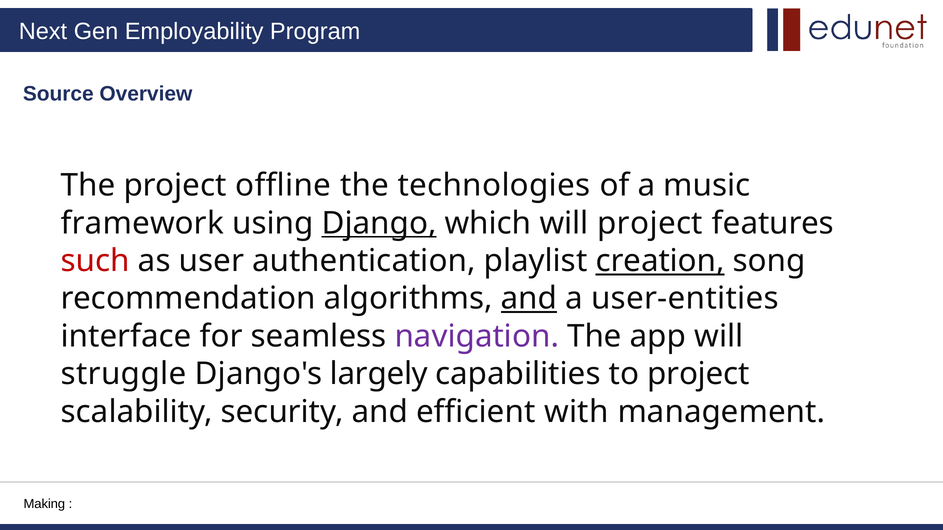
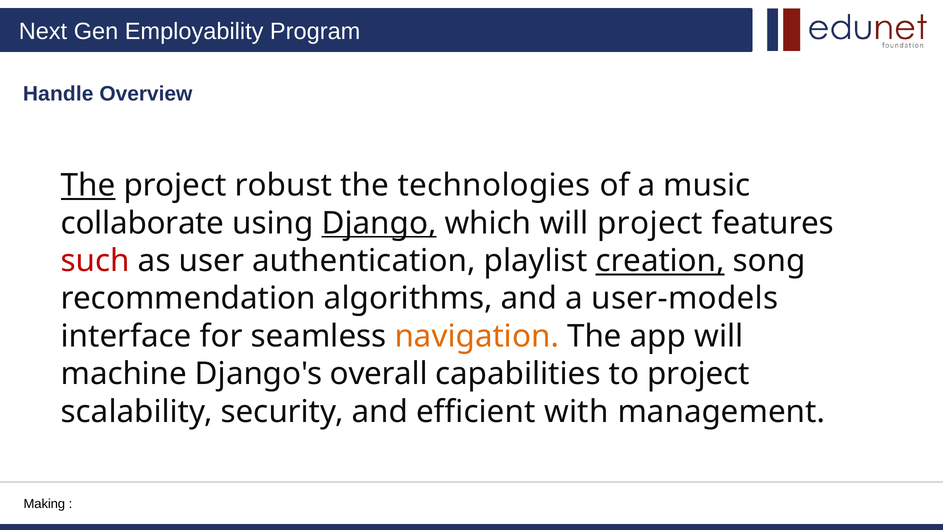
Source: Source -> Handle (58, 94)
The underline: none -> present (88, 186)
offline: offline -> robust (283, 186)
framework: framework -> collaborate (143, 223)
and underline: present -> none (529, 299)
user-entities: user-entities -> user-models (685, 299)
navigation colour: purple -> orange (477, 337)
struggle: struggle -> machine (124, 374)
largely: largely -> overall (379, 374)
